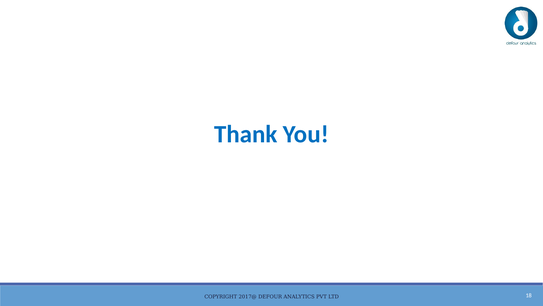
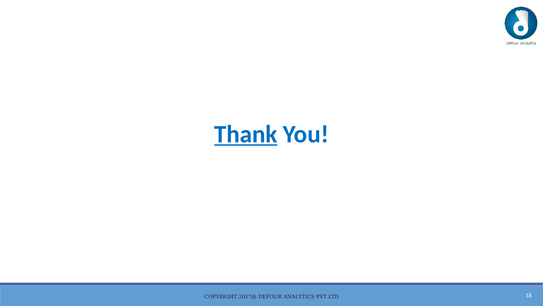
Thank underline: none -> present (246, 134)
